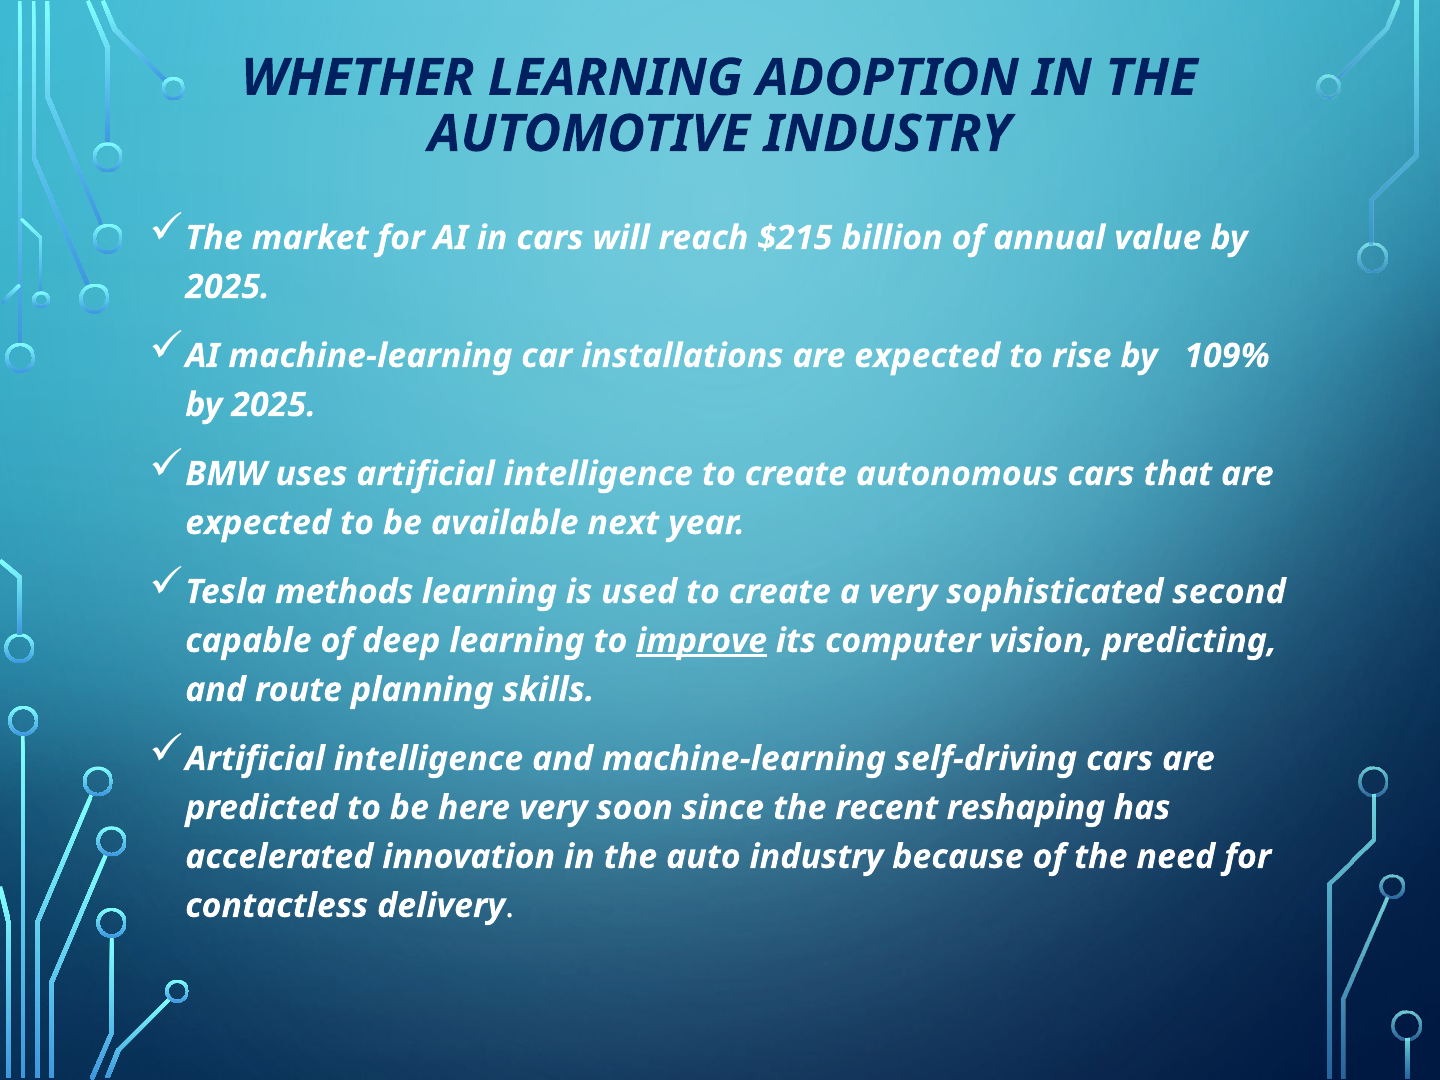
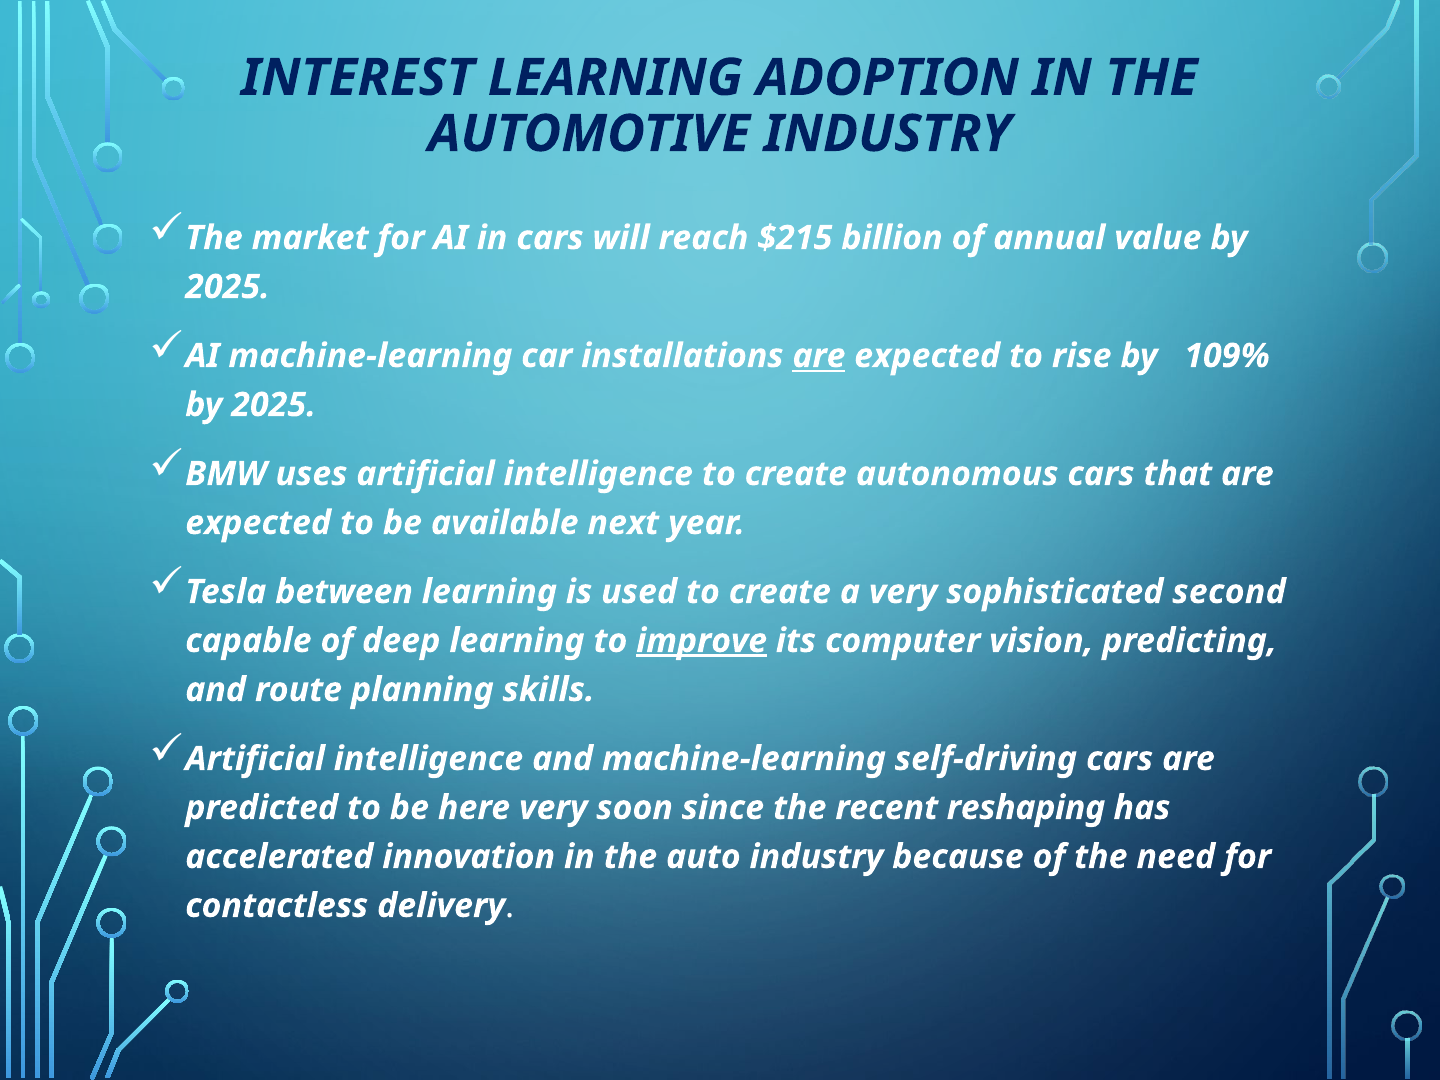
WHETHER: WHETHER -> INTEREST (358, 78)
are underline: none -> present (819, 356)
methods: methods -> between (344, 592)
